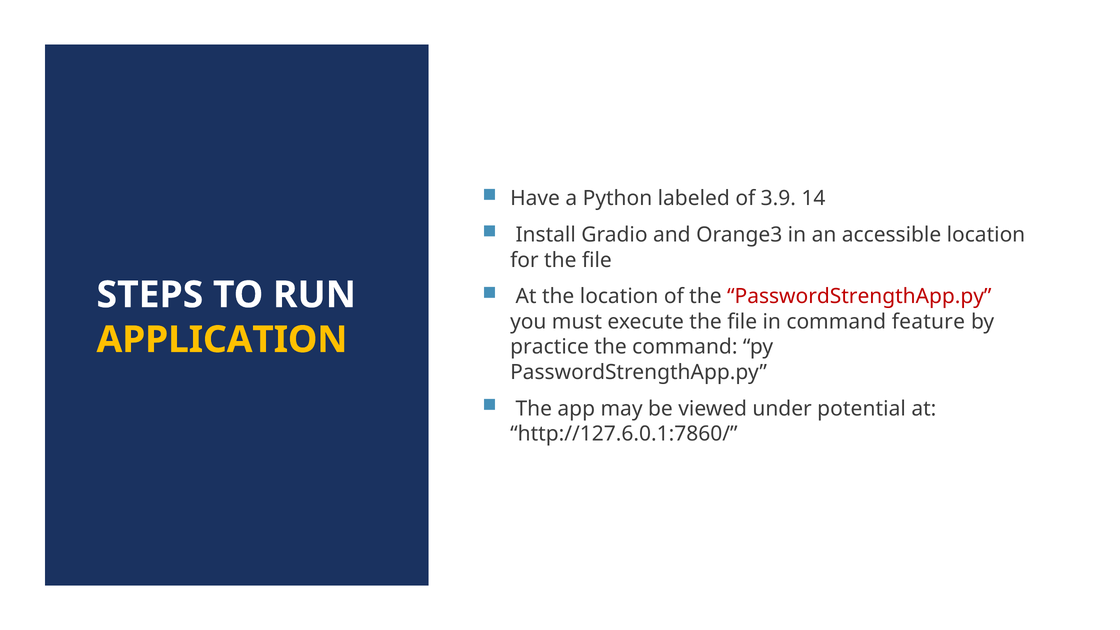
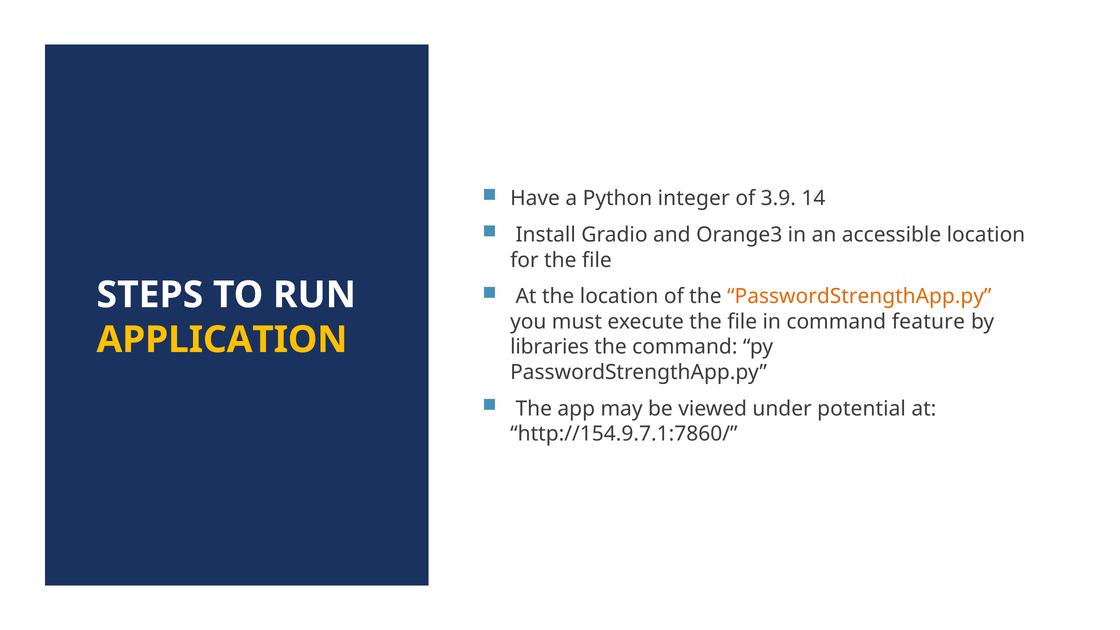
labeled: labeled -> integer (694, 199)
PasswordStrengthApp.py colour: red -> orange (859, 297)
practice: practice -> libraries (550, 347)
http://127.6.0.1:7860/: http://127.6.0.1:7860/ -> http://154.9.7.1:7860/ (624, 434)
